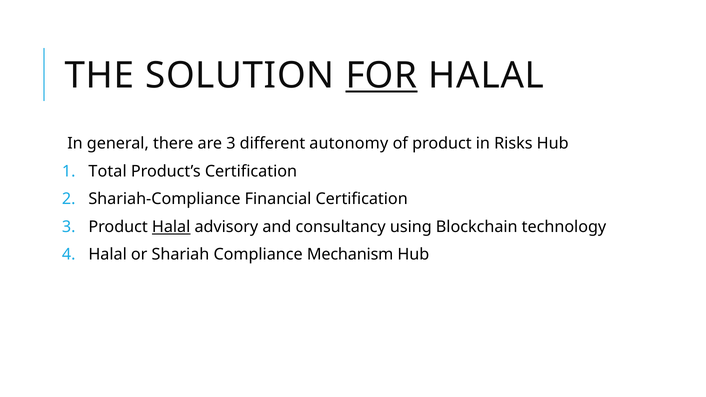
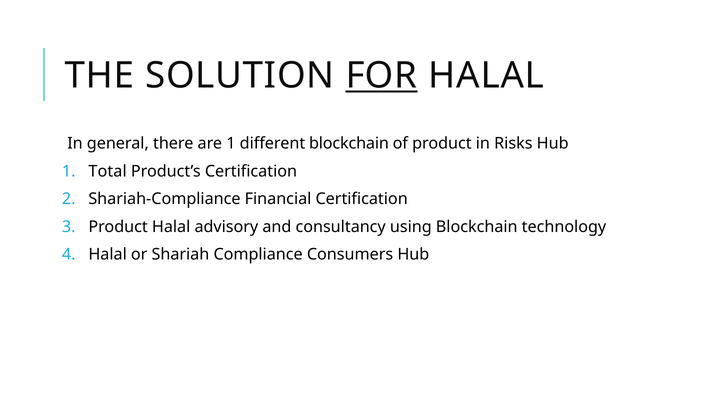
are 3: 3 -> 1 (231, 144)
different autonomy: autonomy -> blockchain (349, 144)
Halal underline: present -> none (171, 227)
Mechanism: Mechanism -> Consumers (350, 255)
